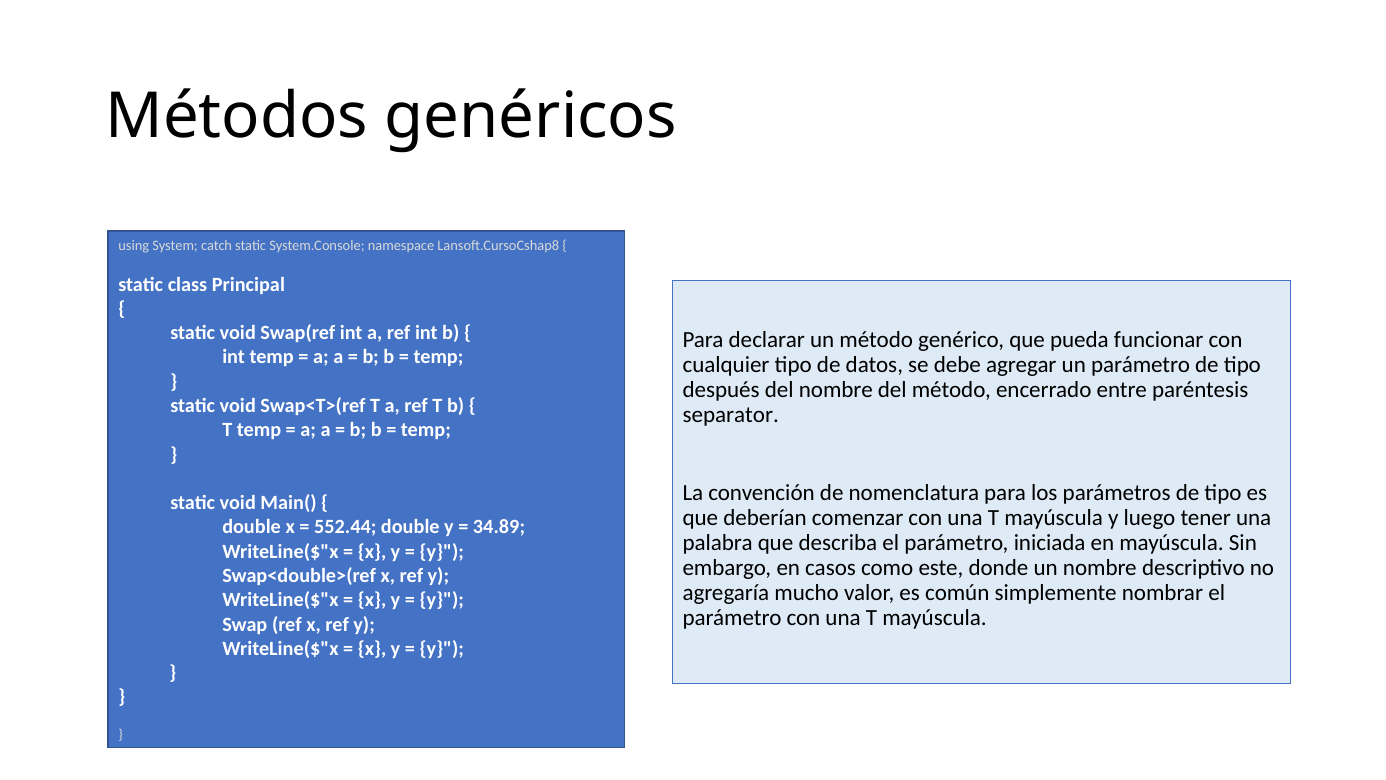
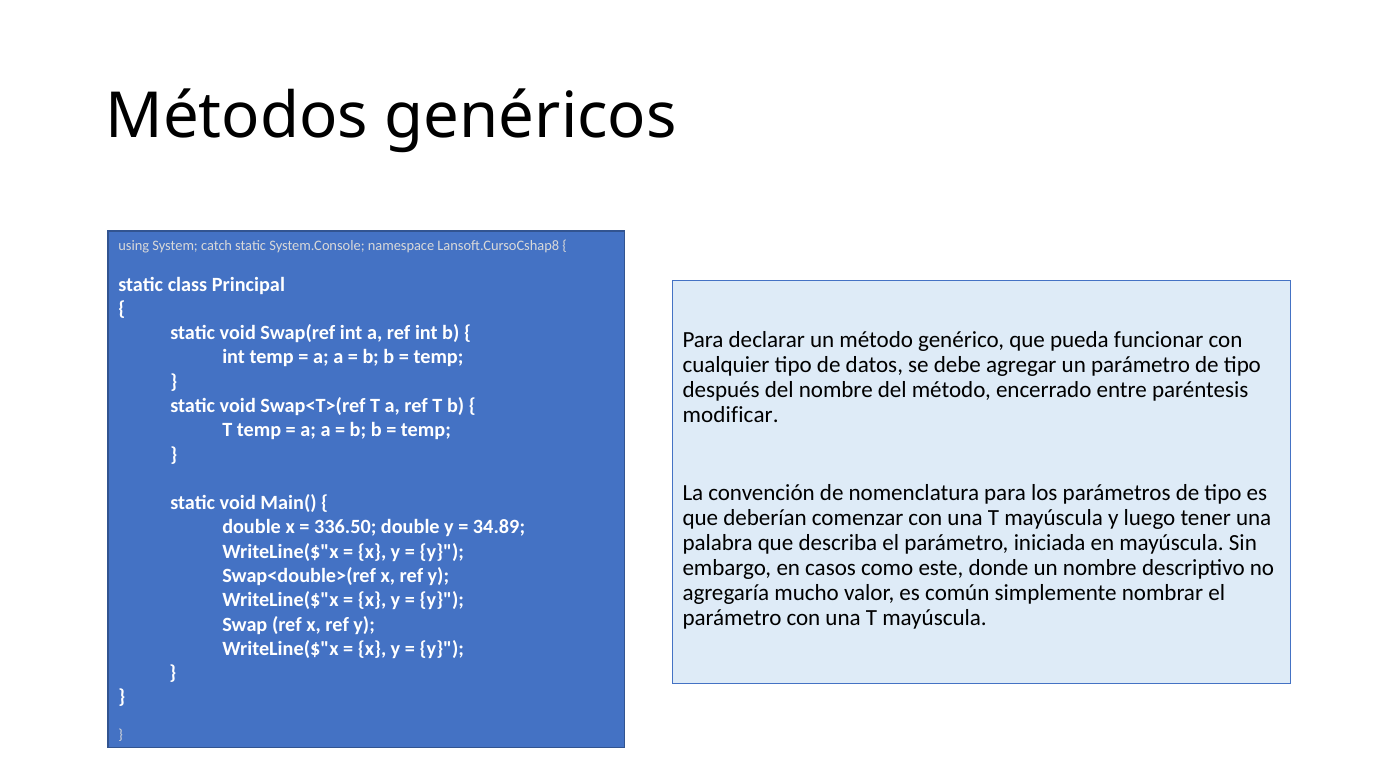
separator: separator -> modificar (731, 414)
552.44: 552.44 -> 336.50 (345, 527)
